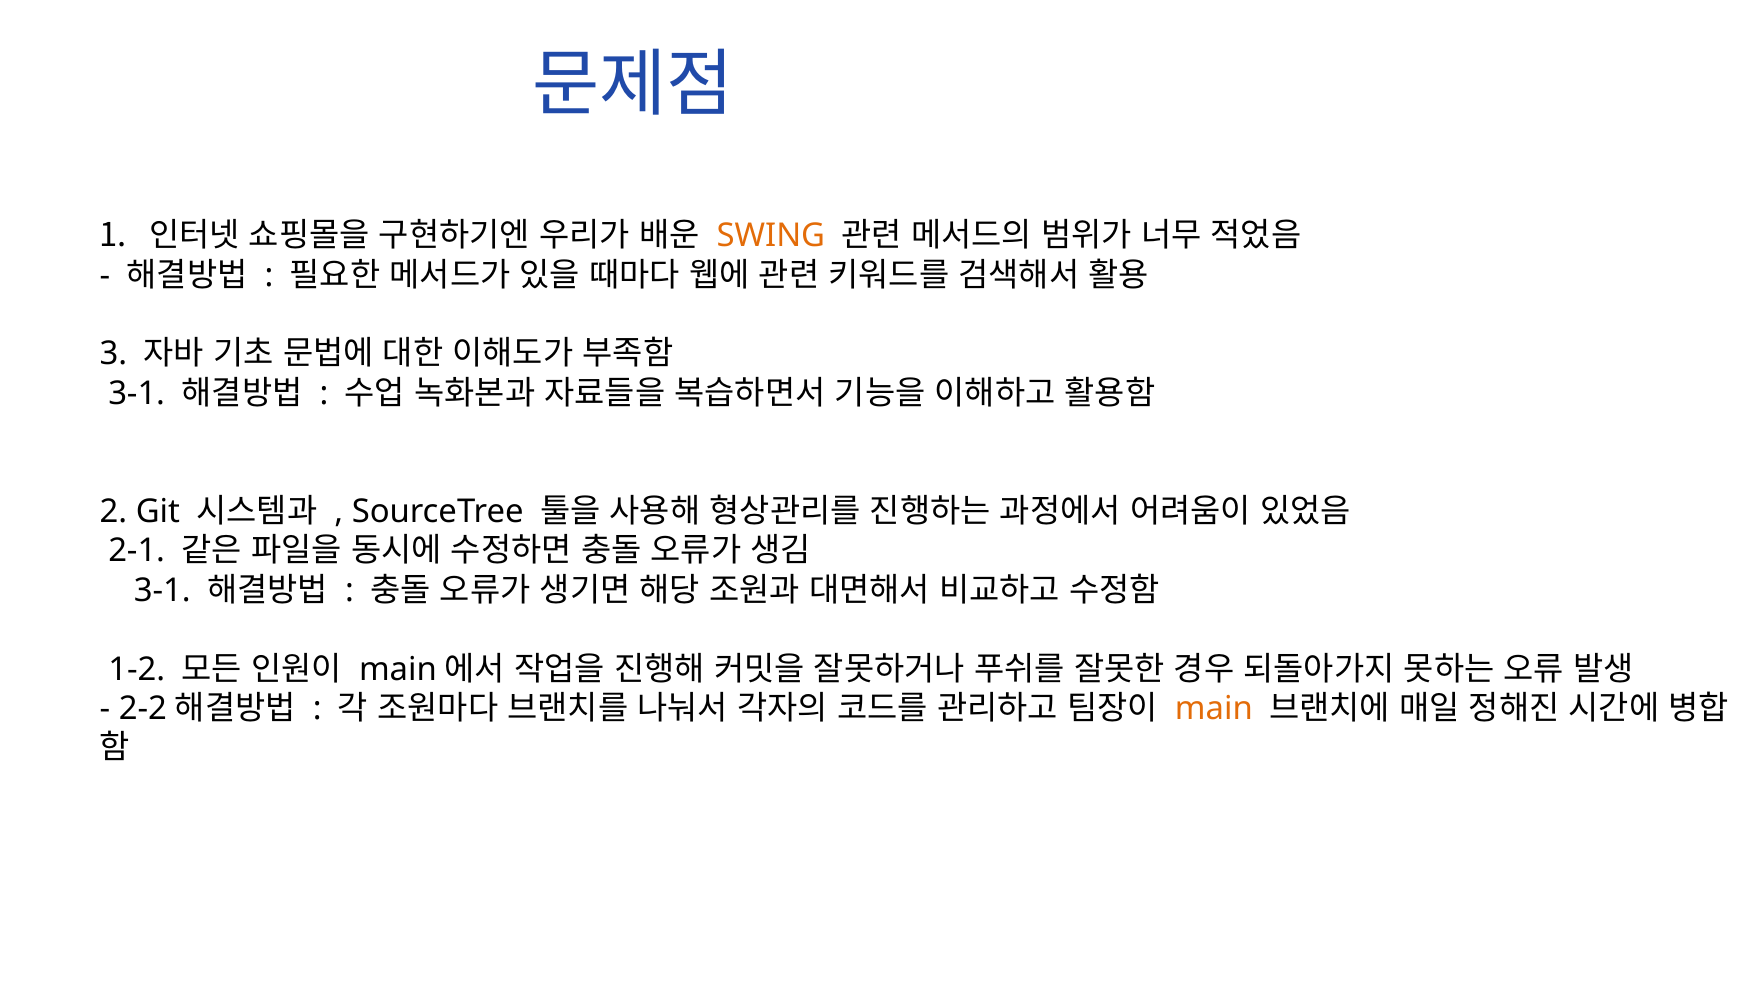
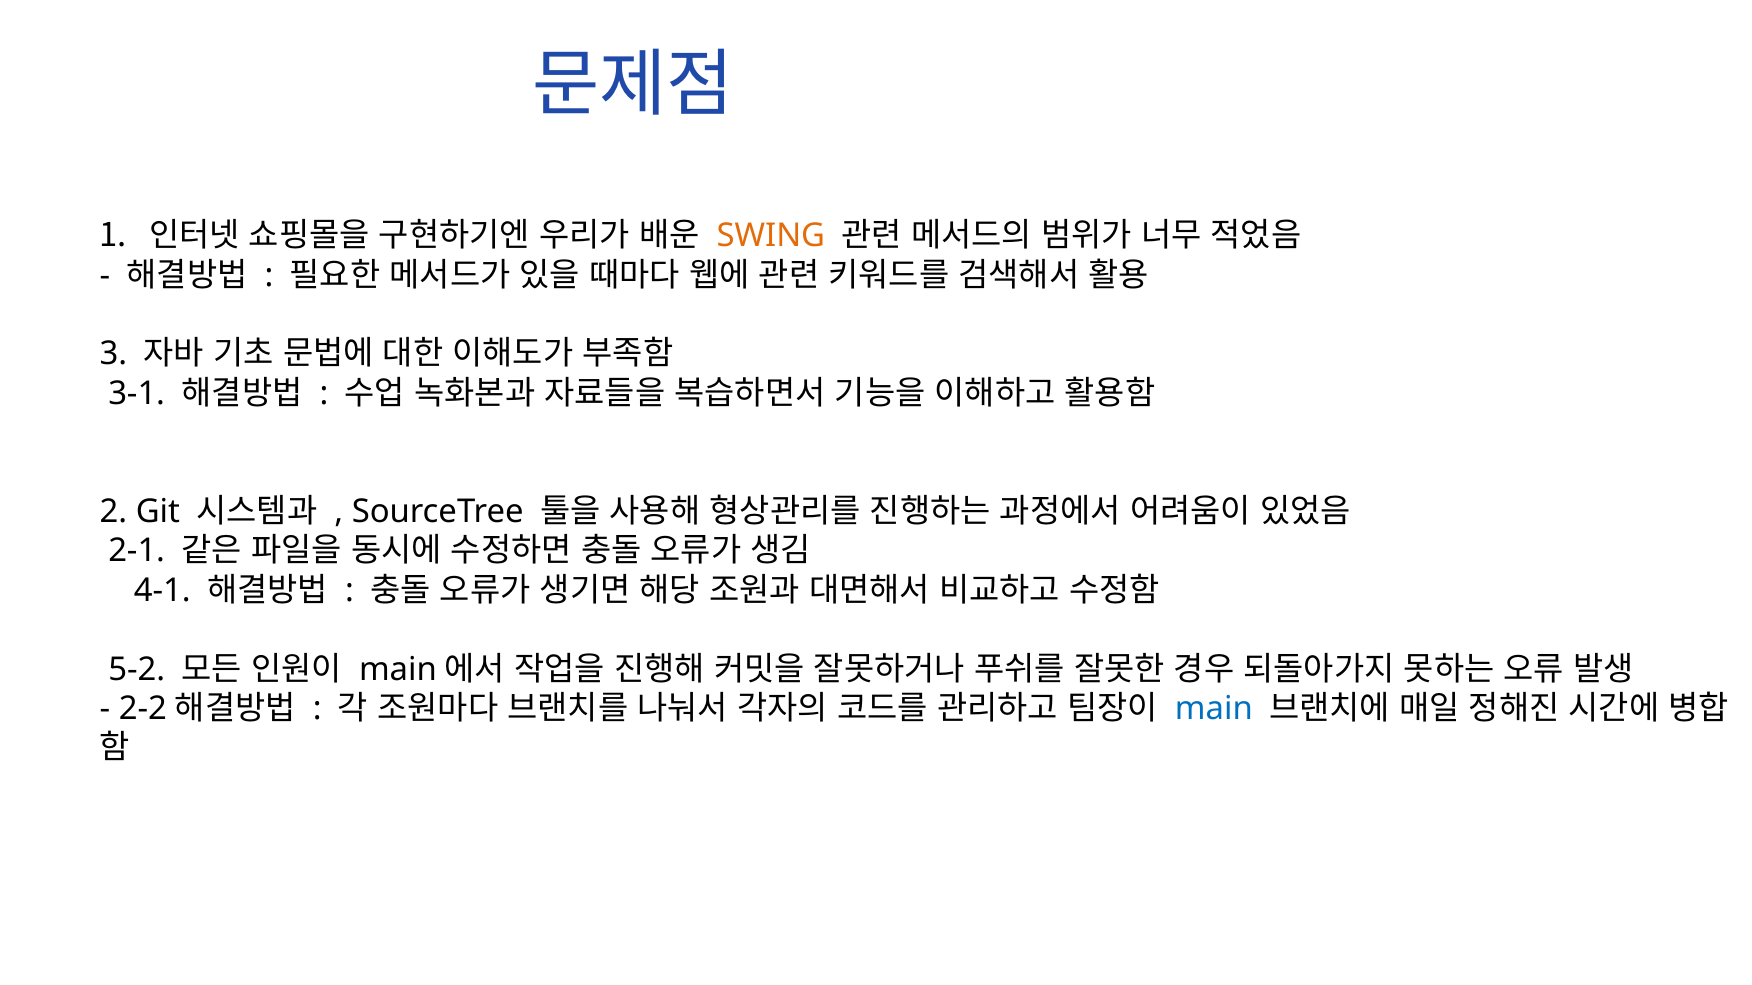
3-1: 3-1 -> 4-1 (162, 591)
1-2: 1-2 -> 5-2 (137, 670)
main colour: orange -> blue (1214, 709)
